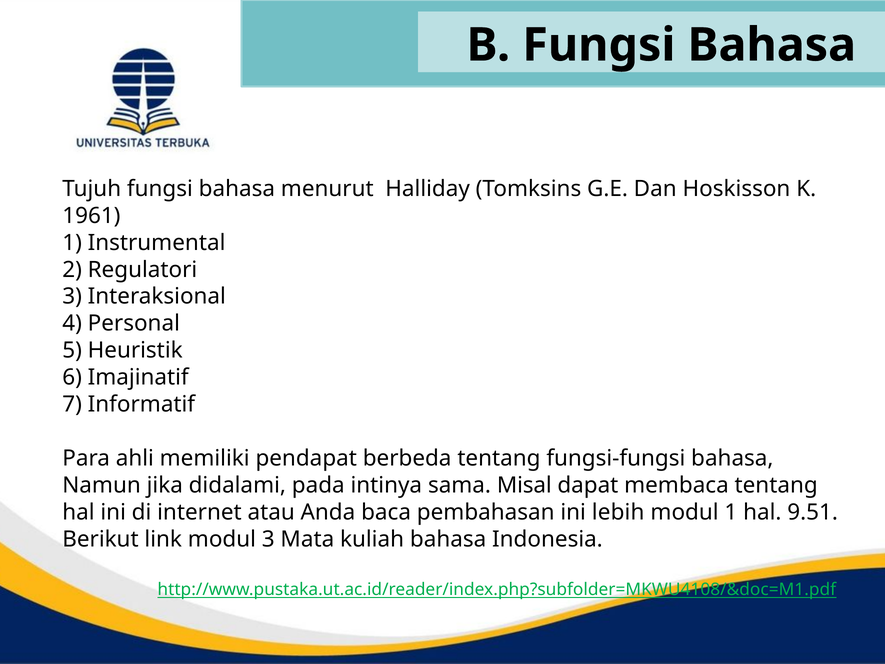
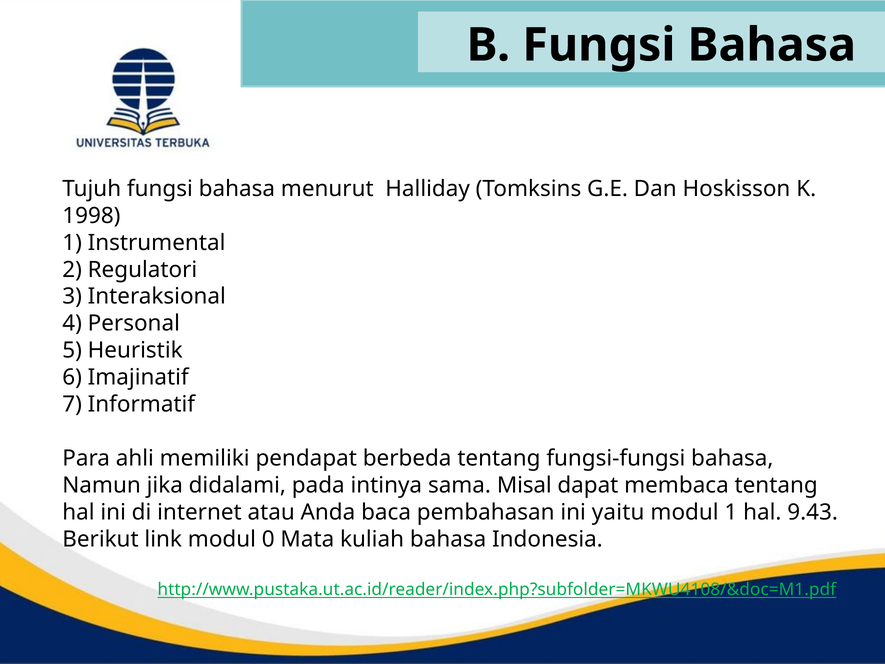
1961: 1961 -> 1998 (91, 216)
lebih: lebih -> yaitu (618, 512)
9.51: 9.51 -> 9.43 (813, 512)
modul 3: 3 -> 0 (268, 539)
